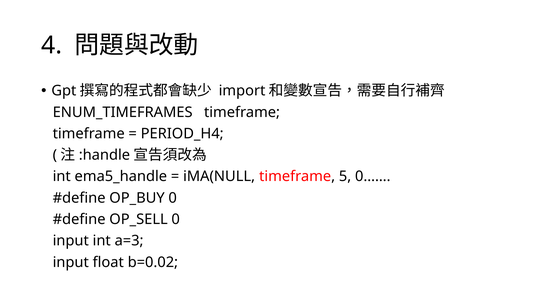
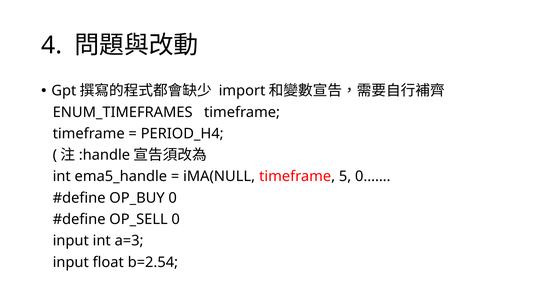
b=0.02: b=0.02 -> b=2.54 (153, 262)
